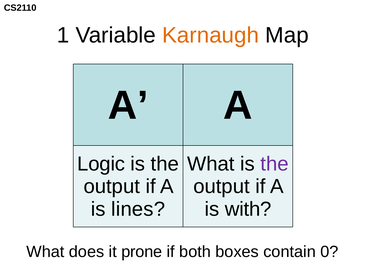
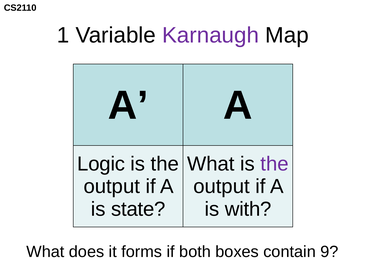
Karnaugh colour: orange -> purple (211, 35)
lines: lines -> state (138, 210)
prone: prone -> forms (142, 252)
0: 0 -> 9 (329, 252)
